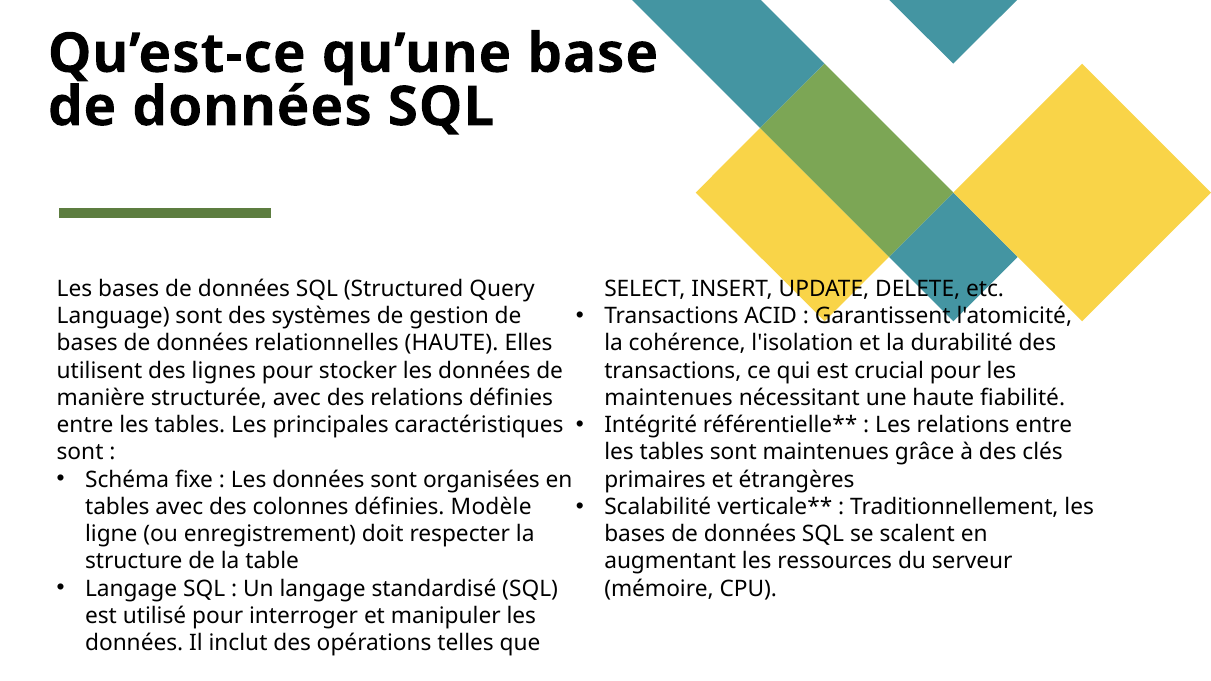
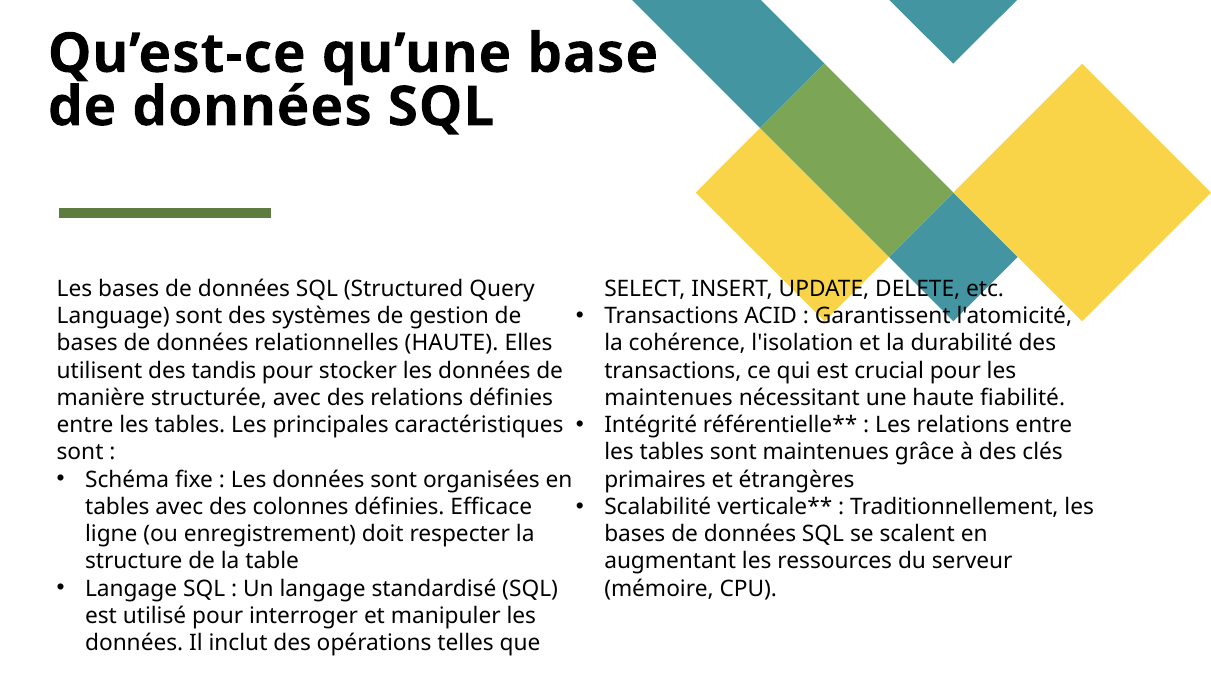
lignes: lignes -> tandis (224, 371)
Modèle: Modèle -> Efficace (491, 507)
